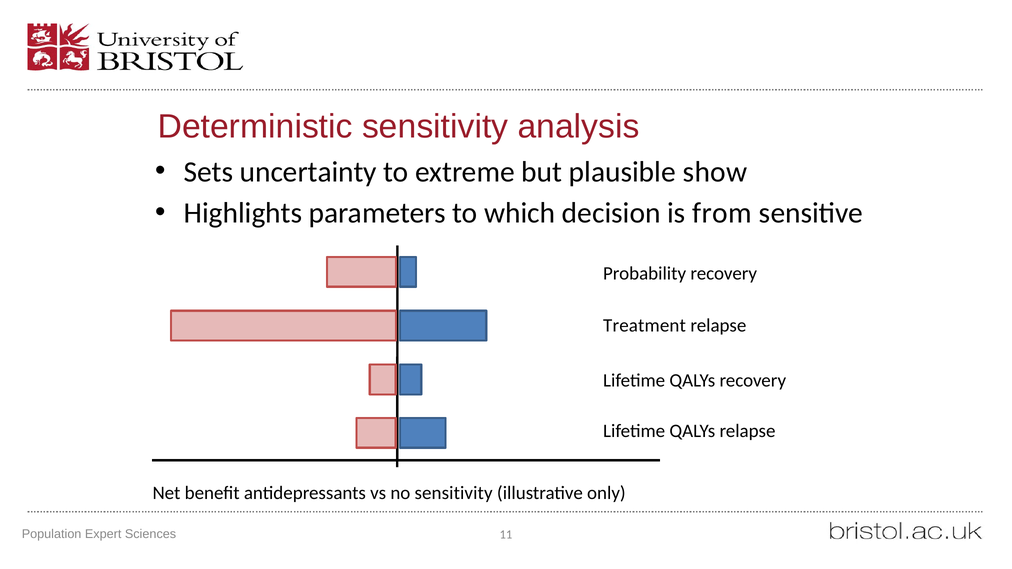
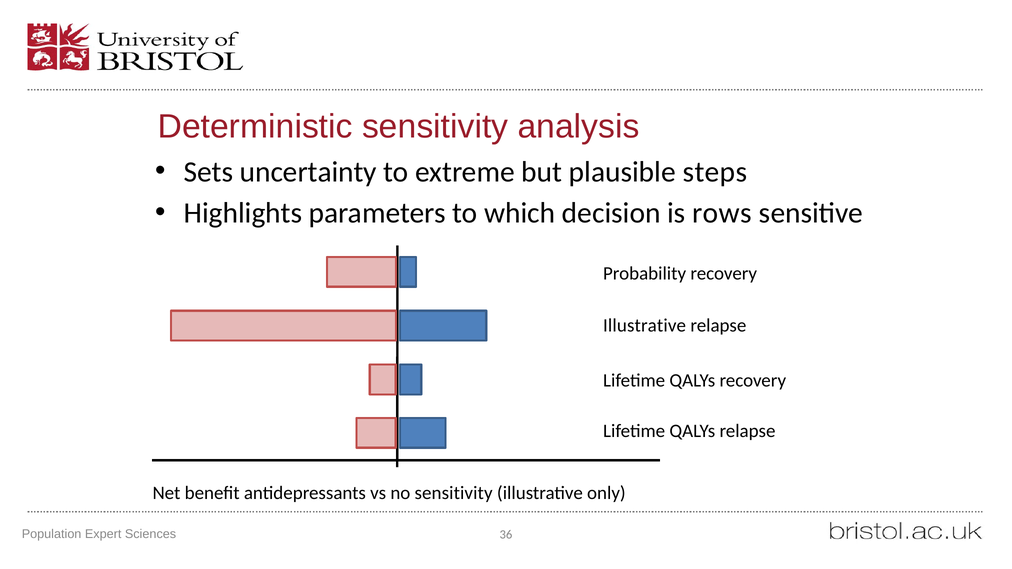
show: show -> steps (715, 172)
from: from -> rows (722, 213)
Treatment: Treatment -> Illustrative (645, 326)
11: 11 -> 36 (506, 535)
